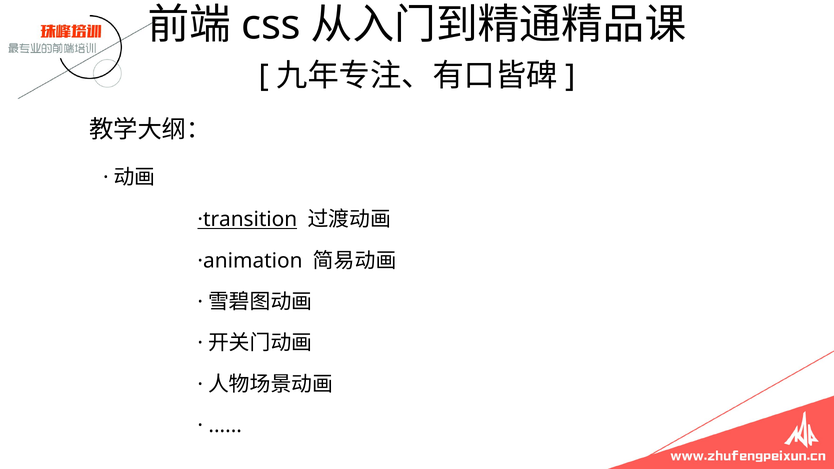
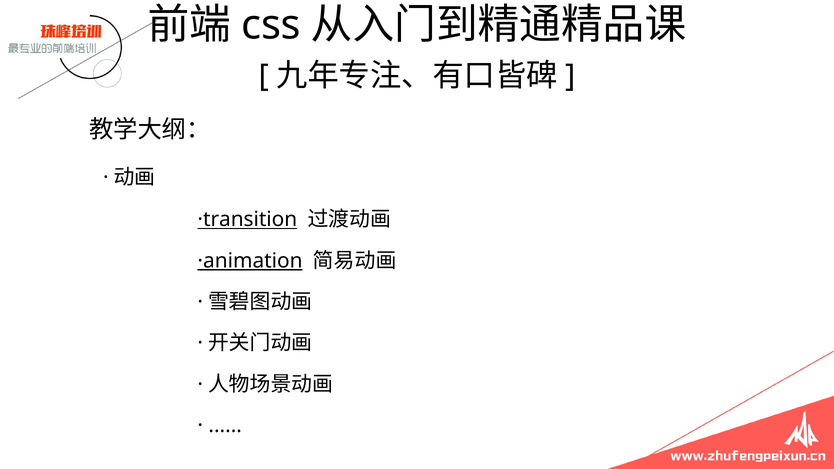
·animation underline: none -> present (250, 261)
